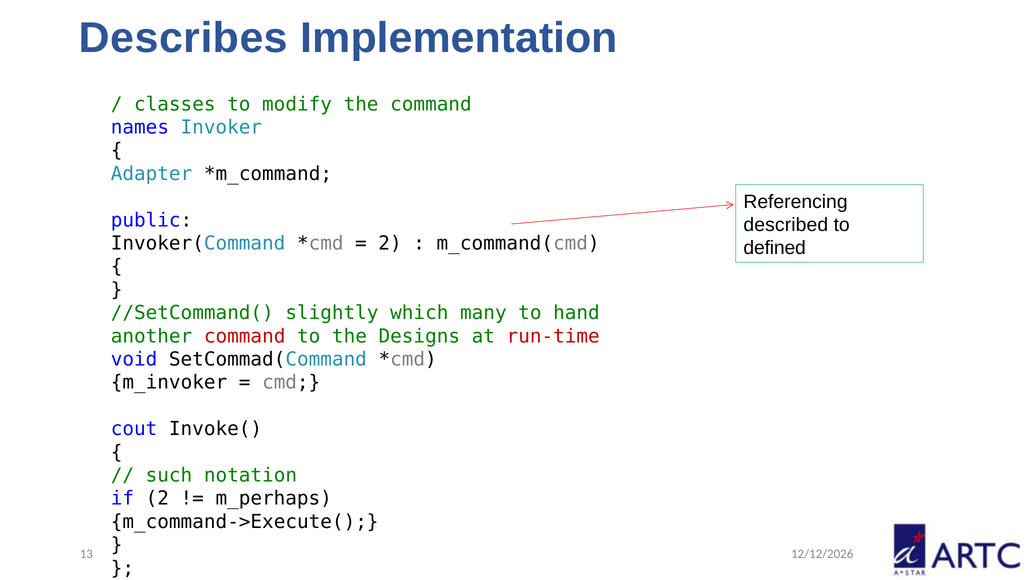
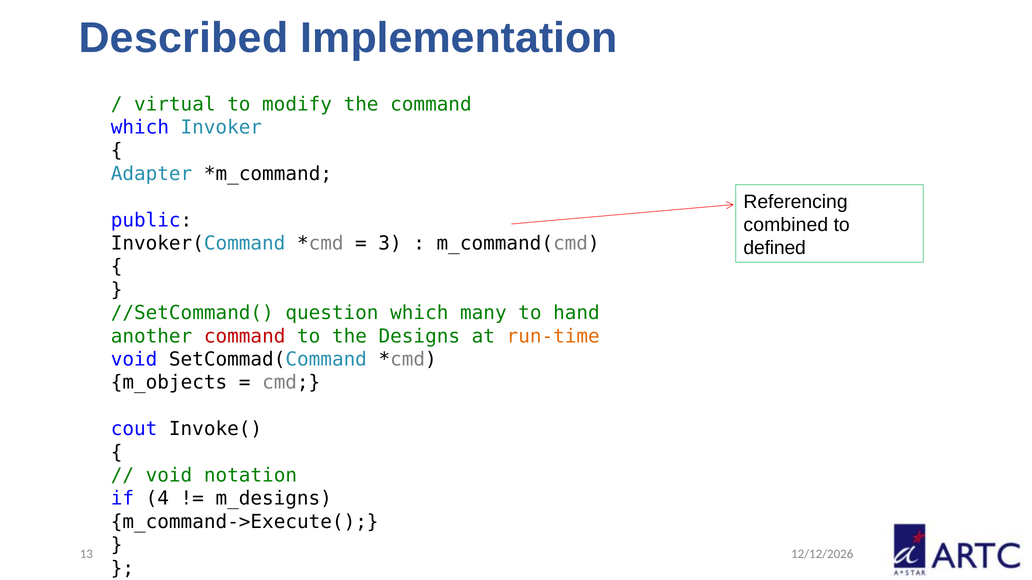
Describes: Describes -> Described (183, 38)
classes: classes -> virtual (175, 104)
names: names -> which (140, 128)
described: described -> combined (786, 225)
2: 2 -> 3 (390, 244)
slightly: slightly -> question (332, 313)
run-time colour: red -> orange (553, 336)
m_invoker: m_invoker -> m_objects (169, 383)
such: such -> void (169, 476)
if 2: 2 -> 4 (157, 499)
m_perhaps: m_perhaps -> m_designs (274, 499)
